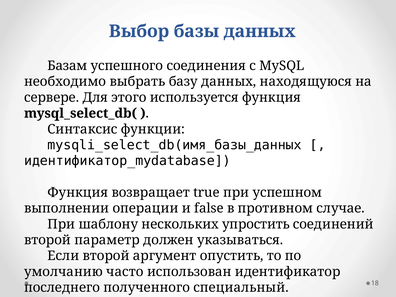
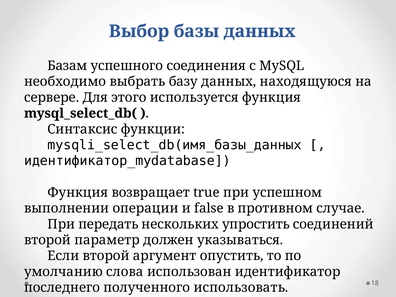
шаблону: шаблону -> передать (108, 224)
часто: часто -> слова (125, 272)
специальный: специальный -> использовать (241, 288)
